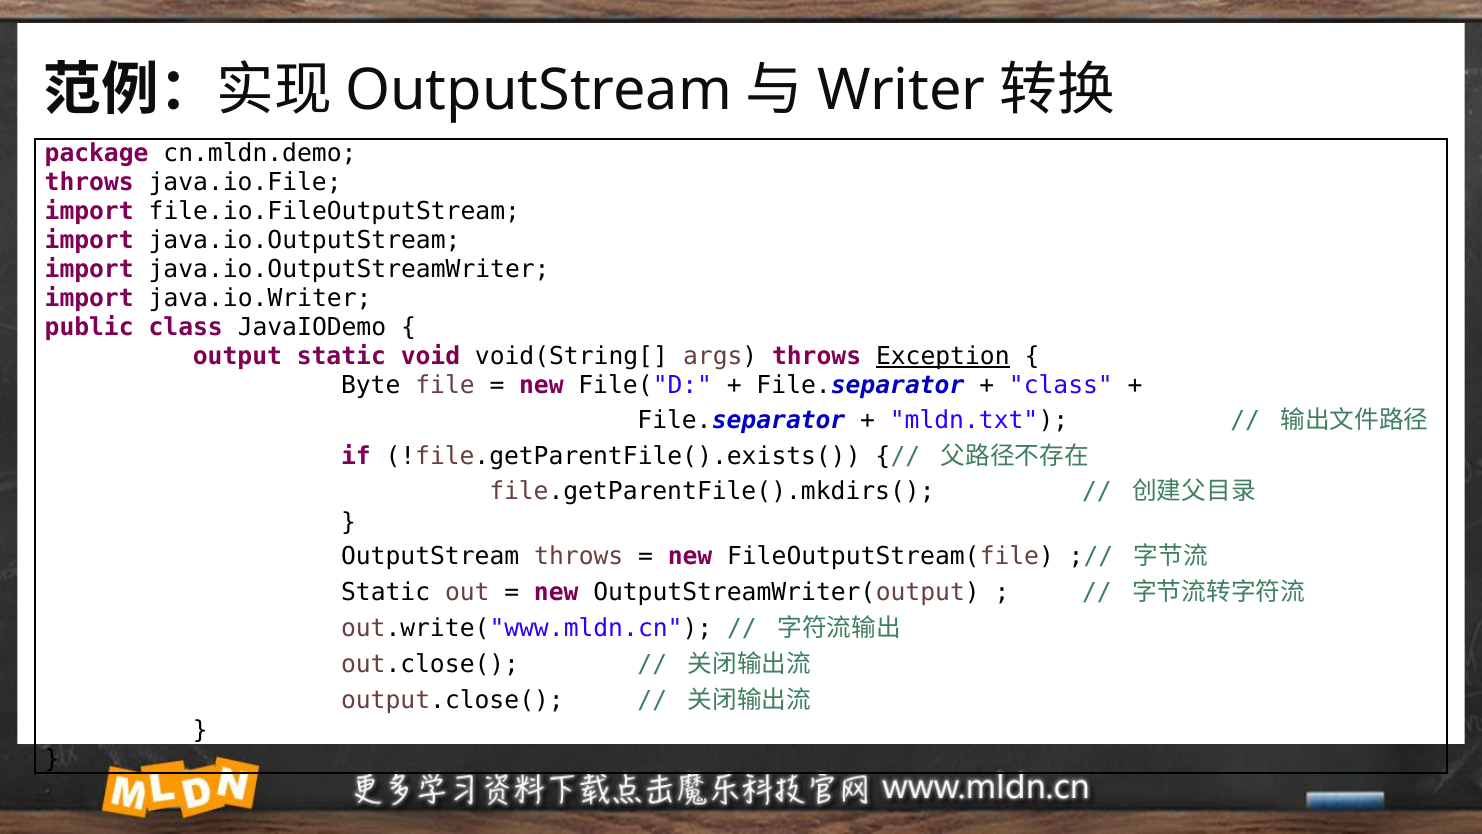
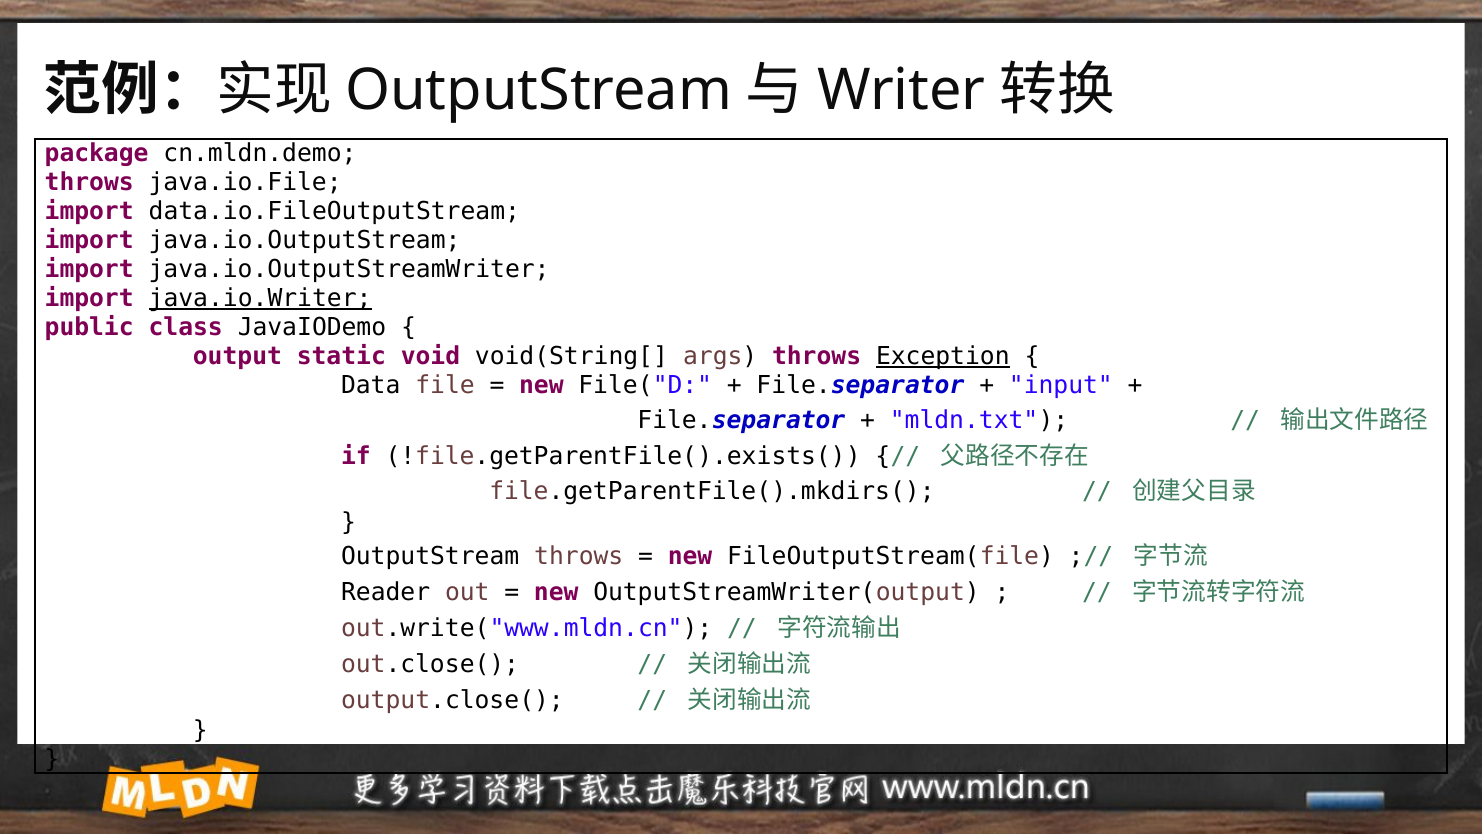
file.io.FileOutputStream: file.io.FileOutputStream -> data.io.FileOutputStream (334, 212)
java.io.Writer underline: none -> present (260, 298)
Byte: Byte -> Data (371, 385)
class: class -> input (1061, 385)
Static: Static -> Reader (386, 592)
